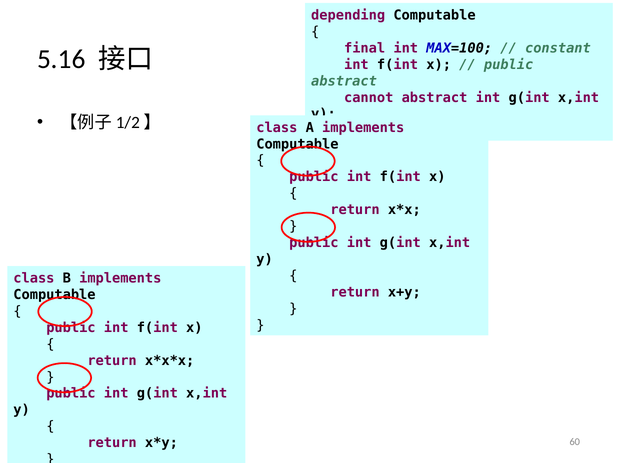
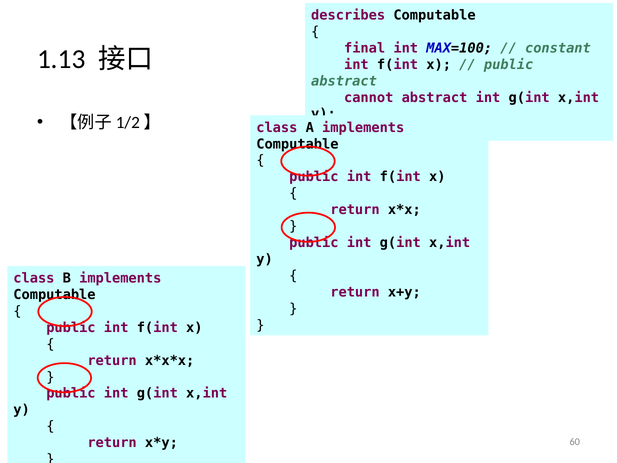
depending: depending -> describes (348, 15)
5.16: 5.16 -> 1.13 (61, 59)
